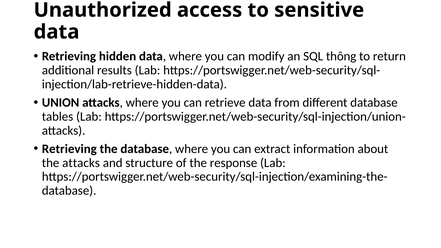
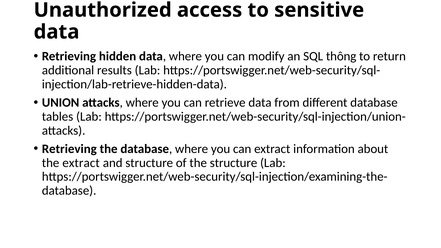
the attacks: attacks -> extract (81, 163)
the response: response -> structure (234, 163)
